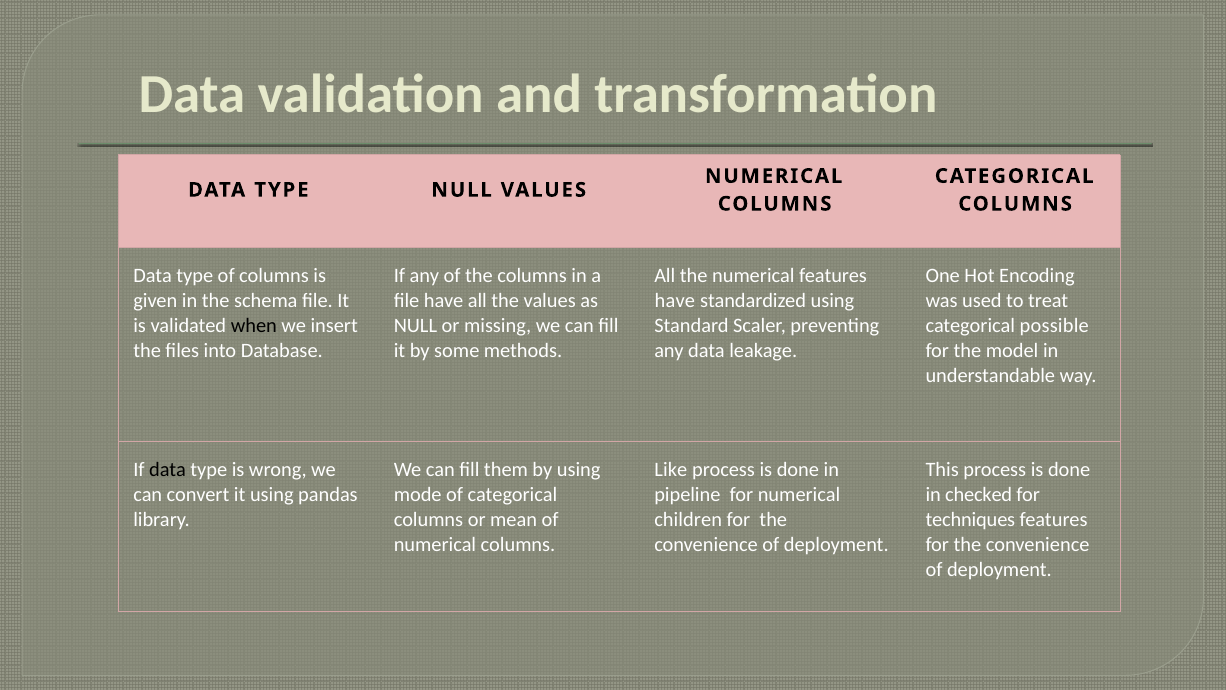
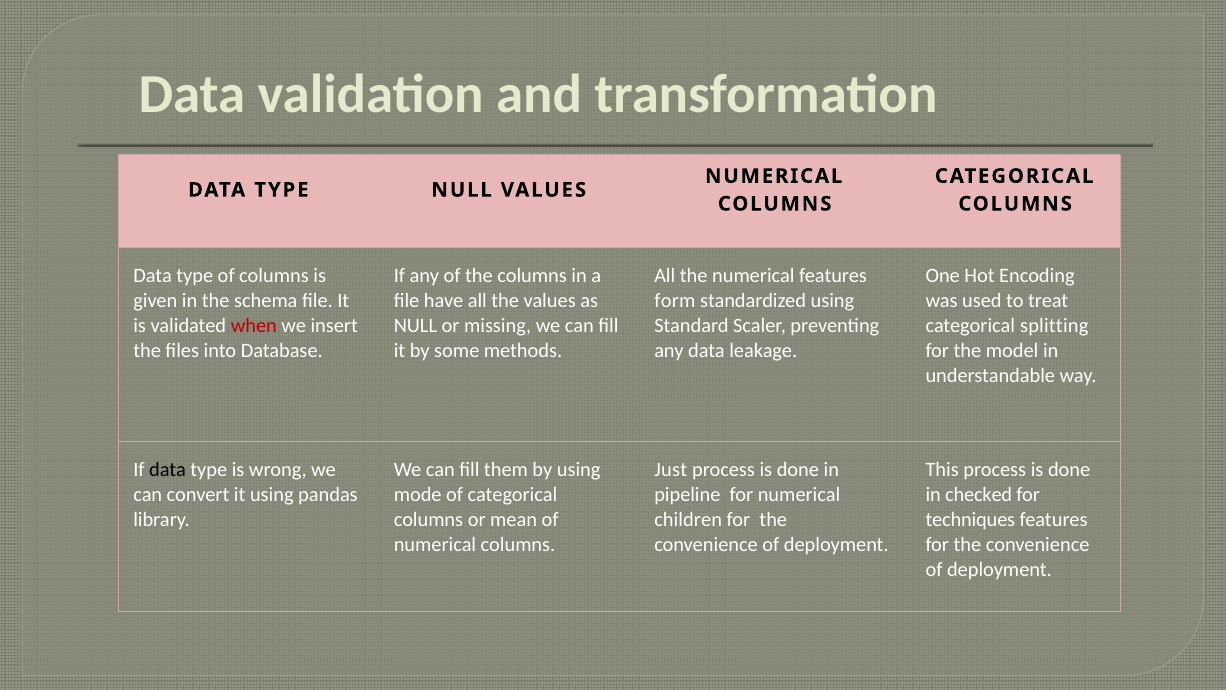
have: have -> form (675, 300)
when colour: black -> red (254, 325)
possible: possible -> splitting (1054, 325)
Like: Like -> Just (671, 469)
